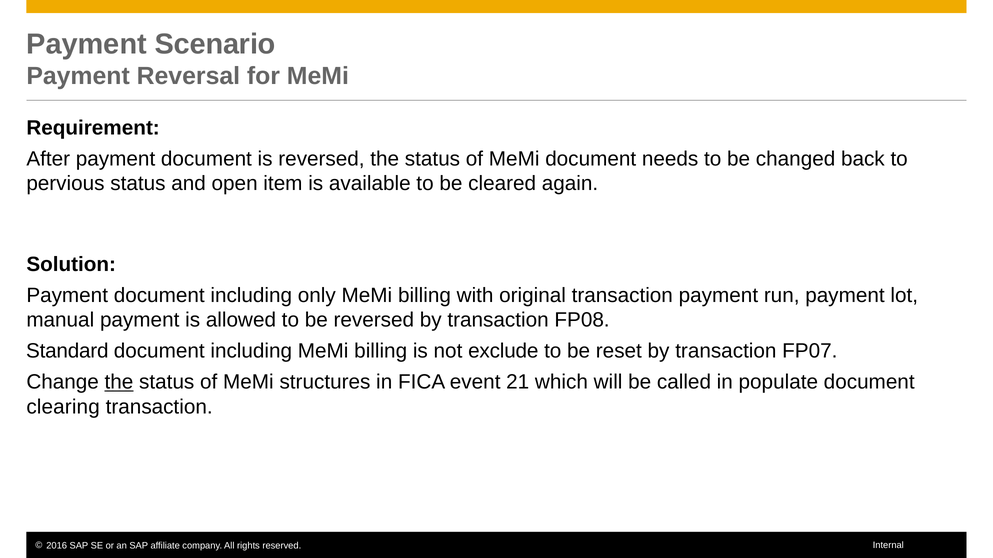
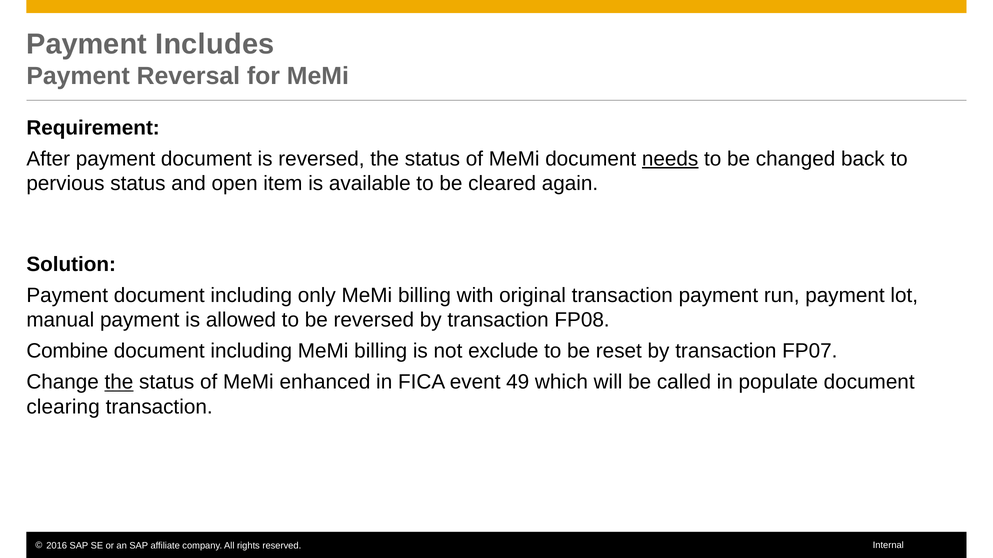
Scenario: Scenario -> Includes (215, 44)
needs underline: none -> present (670, 159)
Standard: Standard -> Combine (67, 351)
structures: structures -> enhanced (325, 382)
21: 21 -> 49 (518, 382)
